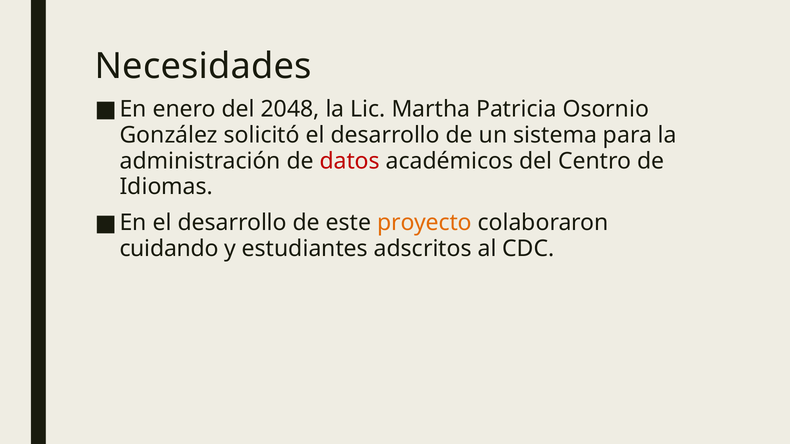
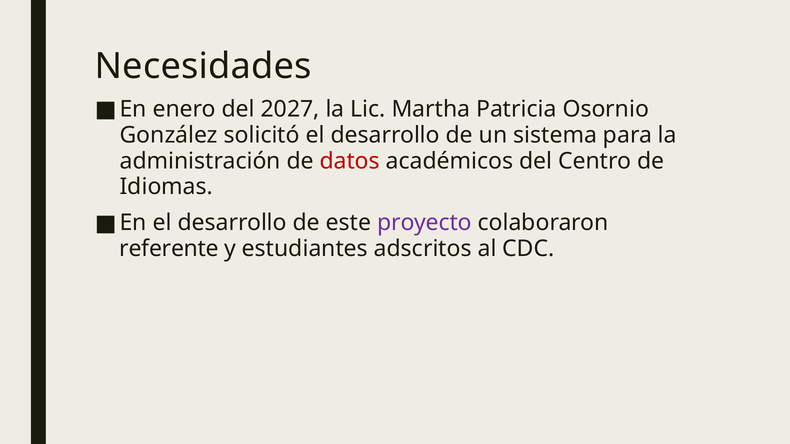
2048: 2048 -> 2027 (290, 109)
proyecto colour: orange -> purple (424, 223)
cuidando: cuidando -> referente (169, 249)
